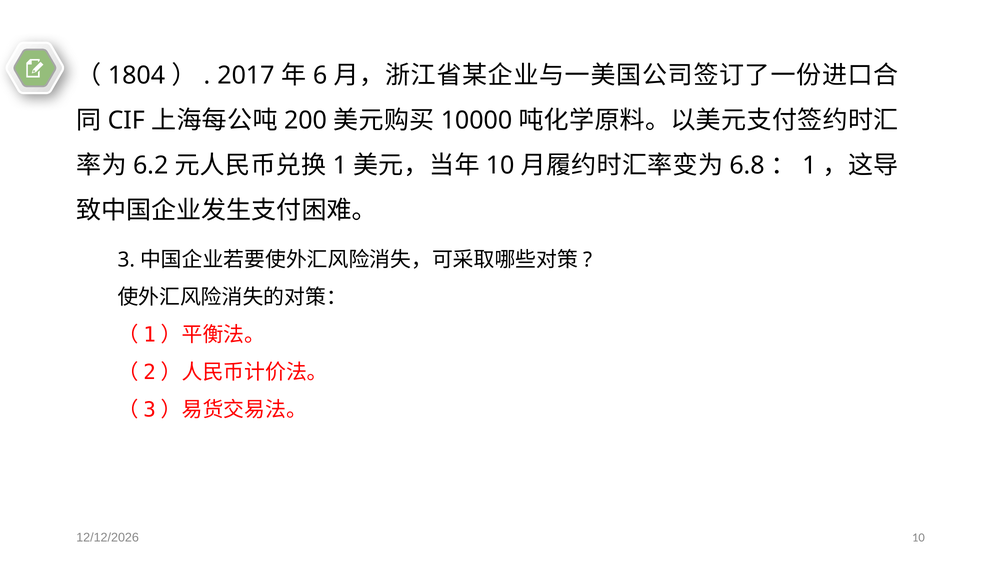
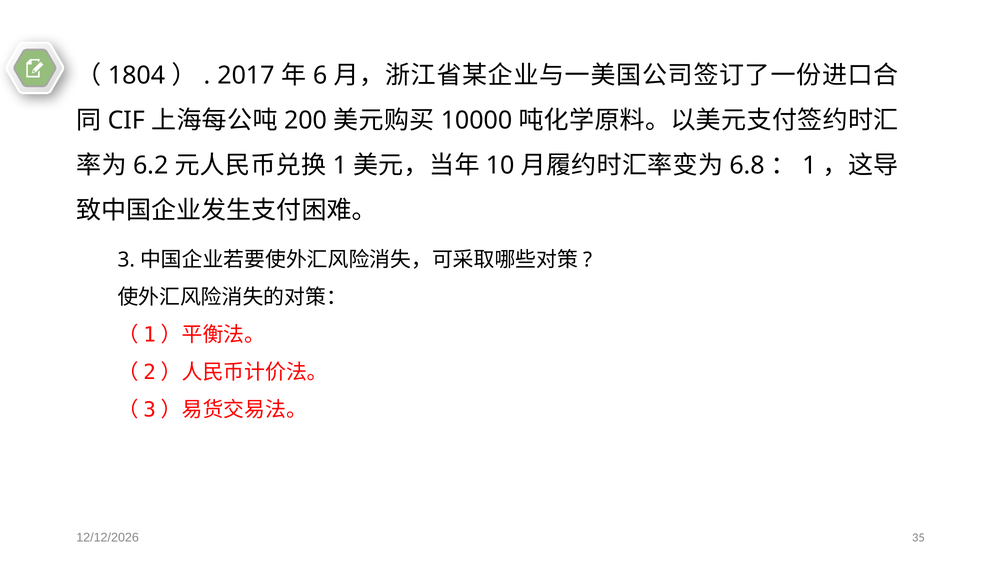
10: 10 -> 35 (918, 538)
